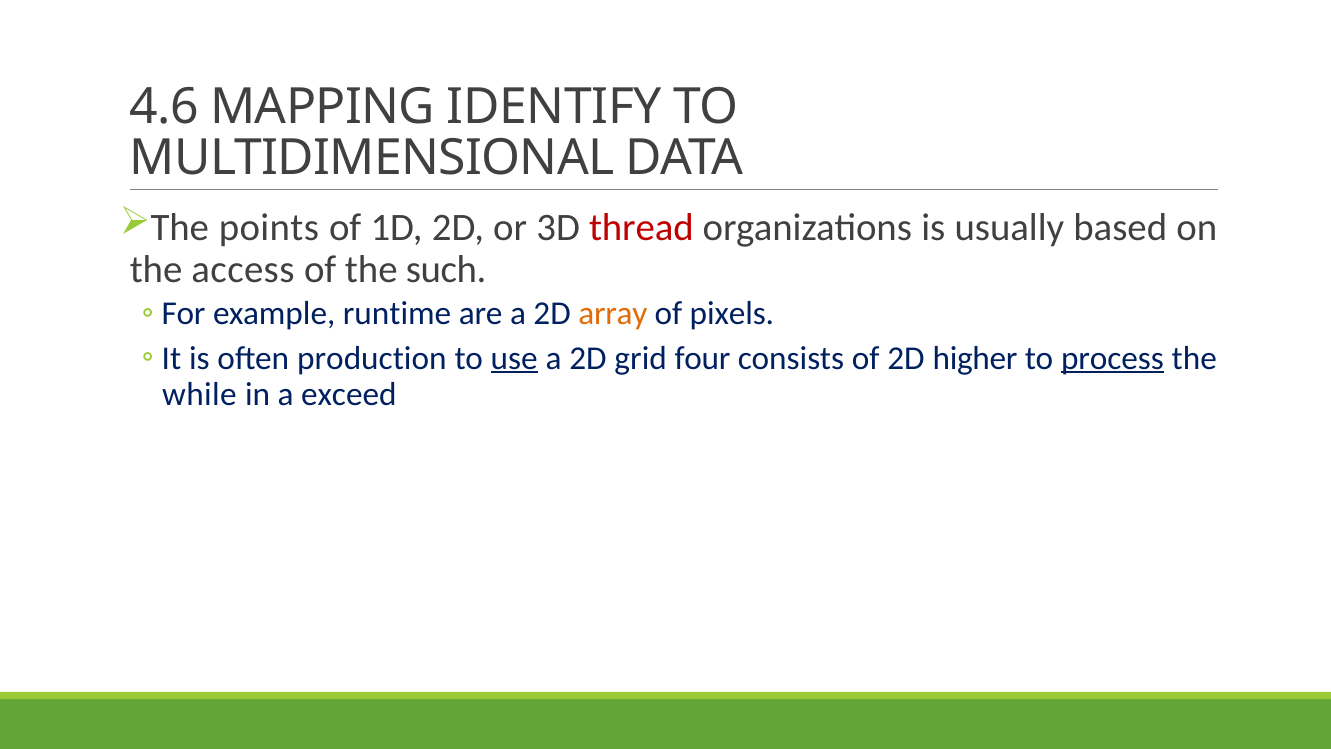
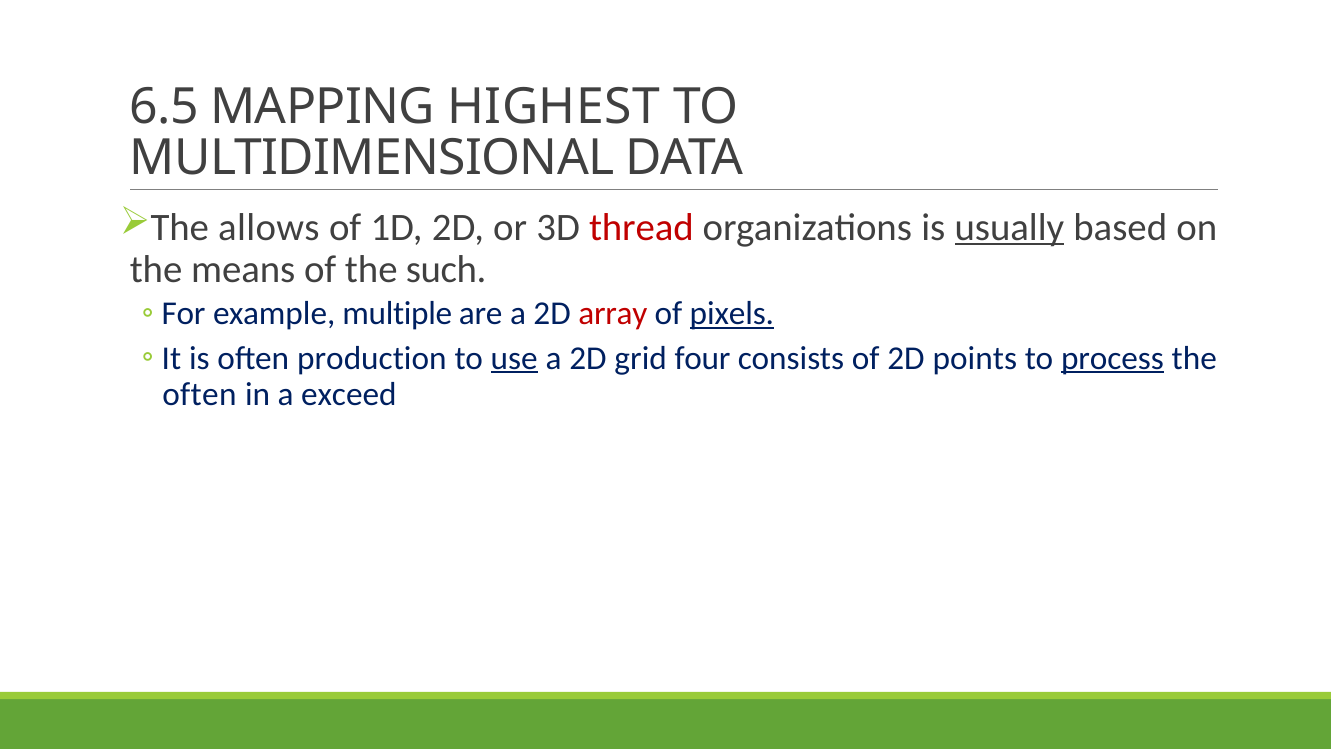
4.6: 4.6 -> 6.5 (165, 107)
IDENTIFY: IDENTIFY -> HIGHEST (554, 107)
points: points -> allows (269, 227)
usually underline: none -> present (1009, 227)
access: access -> means (243, 269)
runtime: runtime -> multiple (397, 314)
array colour: orange -> red (613, 314)
pixels underline: none -> present (732, 314)
higher: higher -> points (975, 358)
while: while -> often (199, 394)
